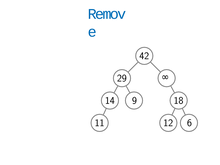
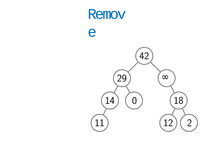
9: 9 -> 0 (135, 101)
6: 6 -> 2 (190, 123)
